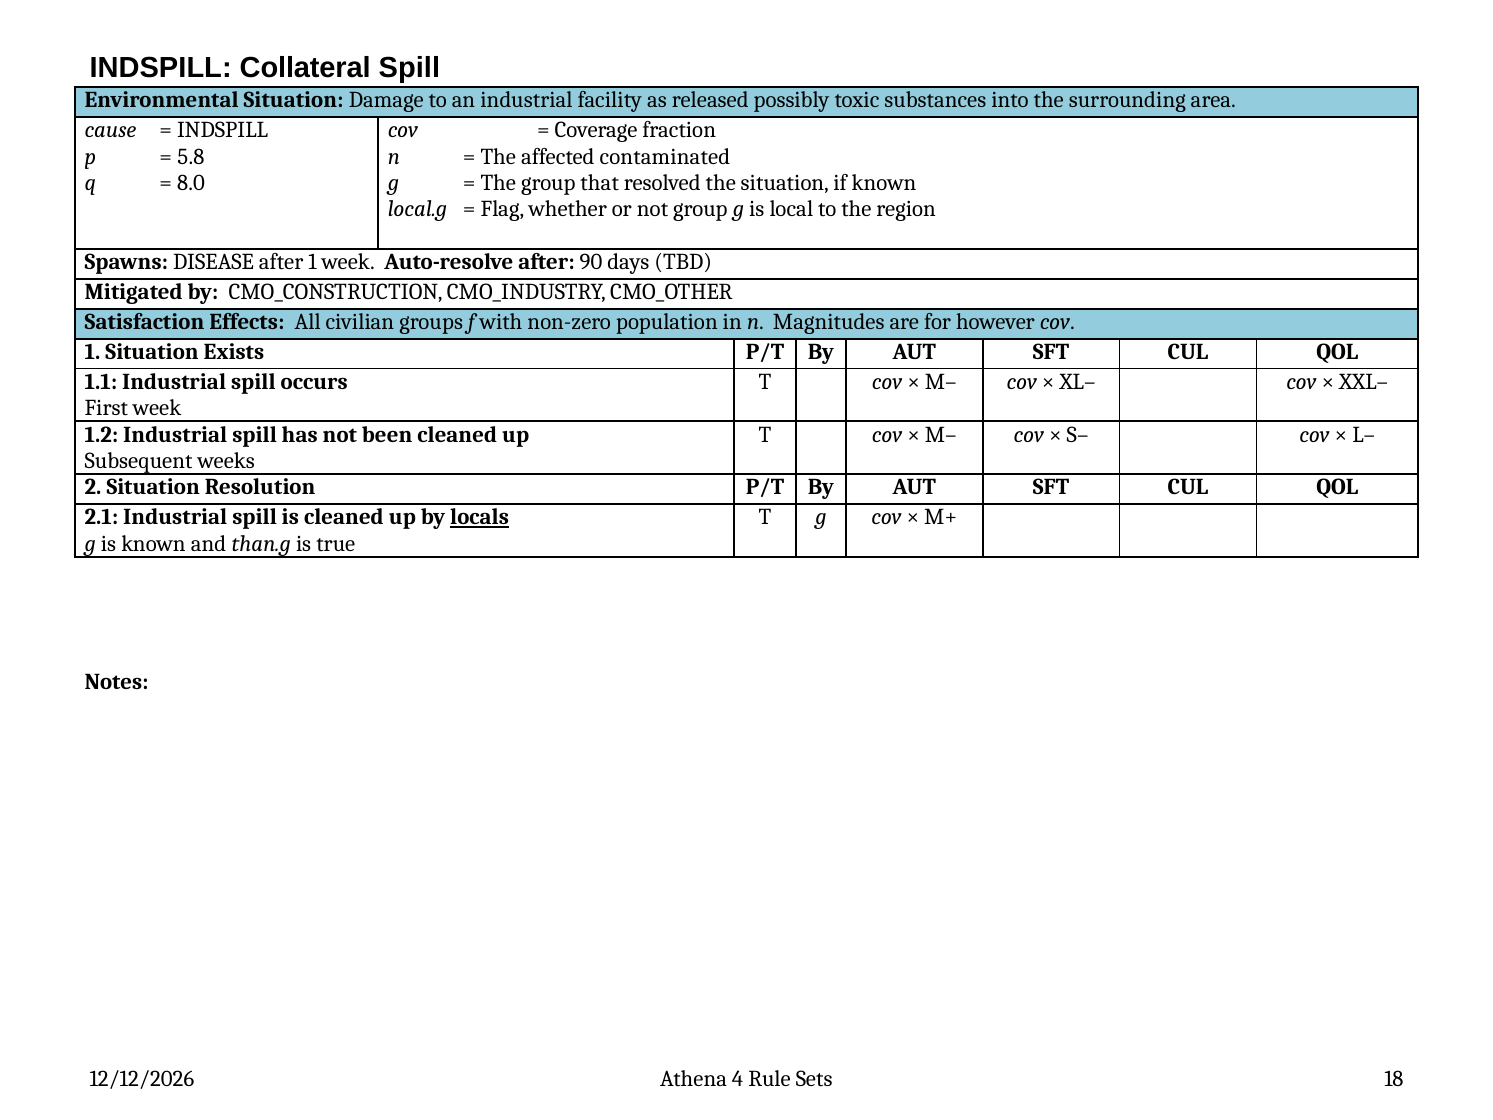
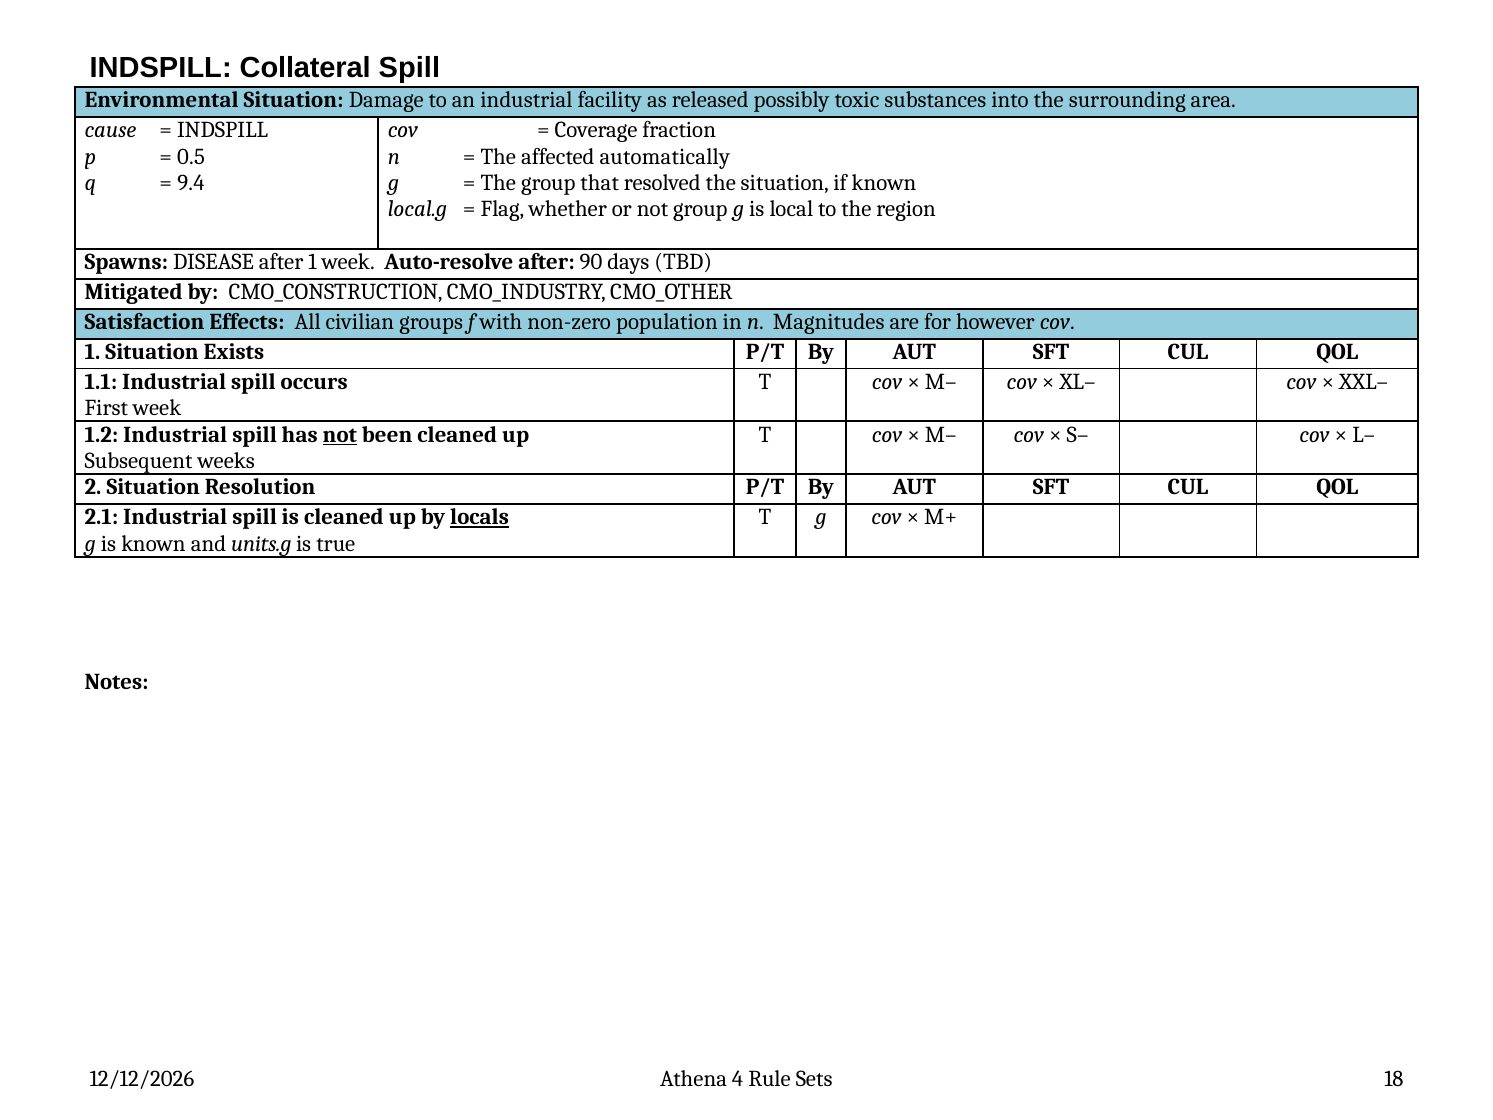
5.8: 5.8 -> 0.5 (191, 156)
contaminated: contaminated -> automatically (665, 156)
8.0: 8.0 -> 9.4 (191, 183)
not underline: none -> present (340, 434)
than.g: than.g -> units.g (261, 543)
